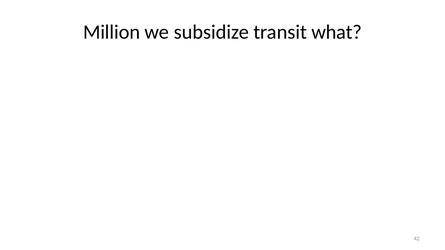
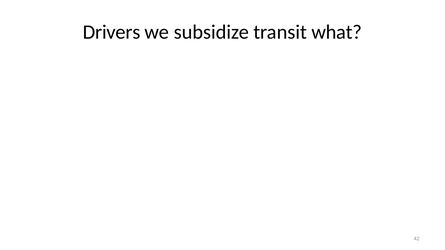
Million: Million -> Drivers (112, 32)
